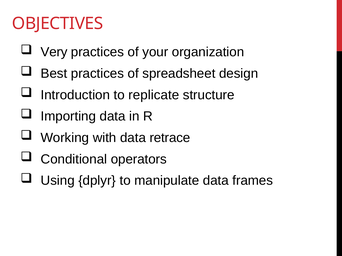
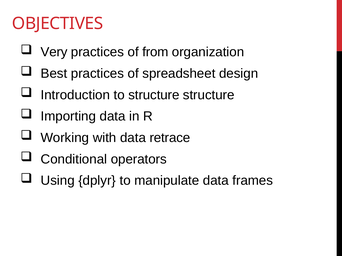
your: your -> from (155, 52)
to replicate: replicate -> structure (154, 95)
